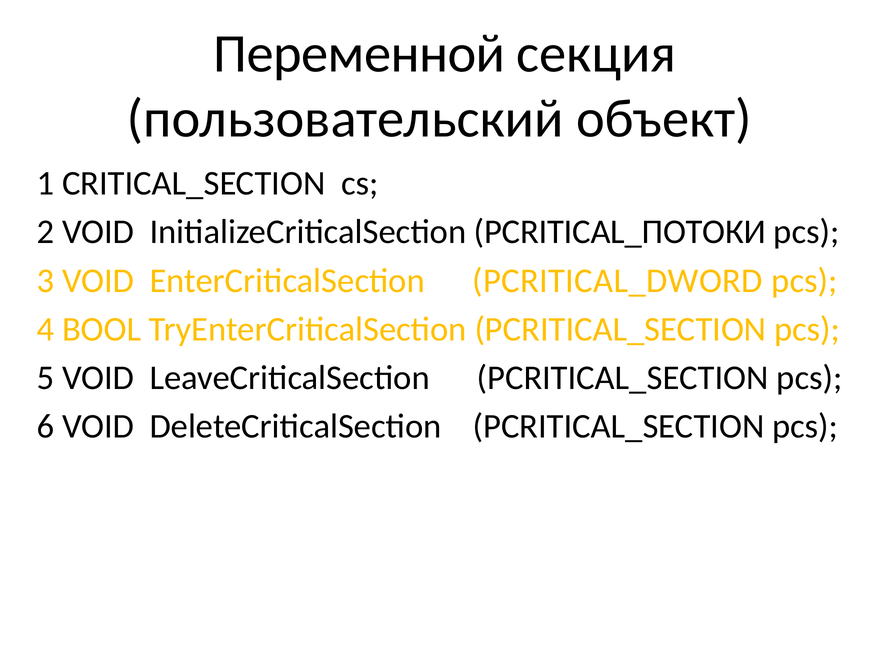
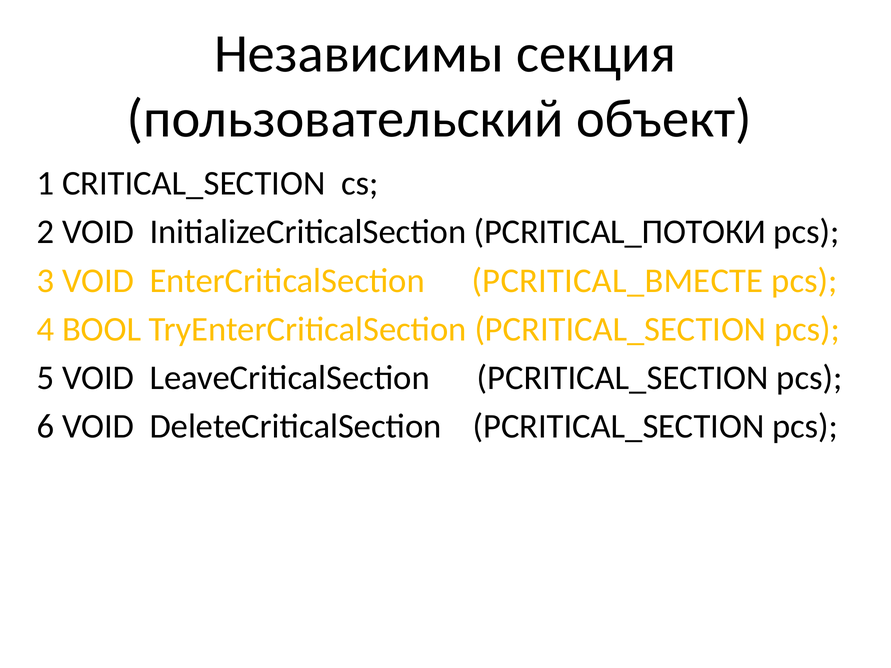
Переменной: Переменной -> Независимы (359, 54)
PCRITICAL_DWORD: PCRITICAL_DWORD -> PCRITICAL_ВМЕСТЕ (618, 281)
